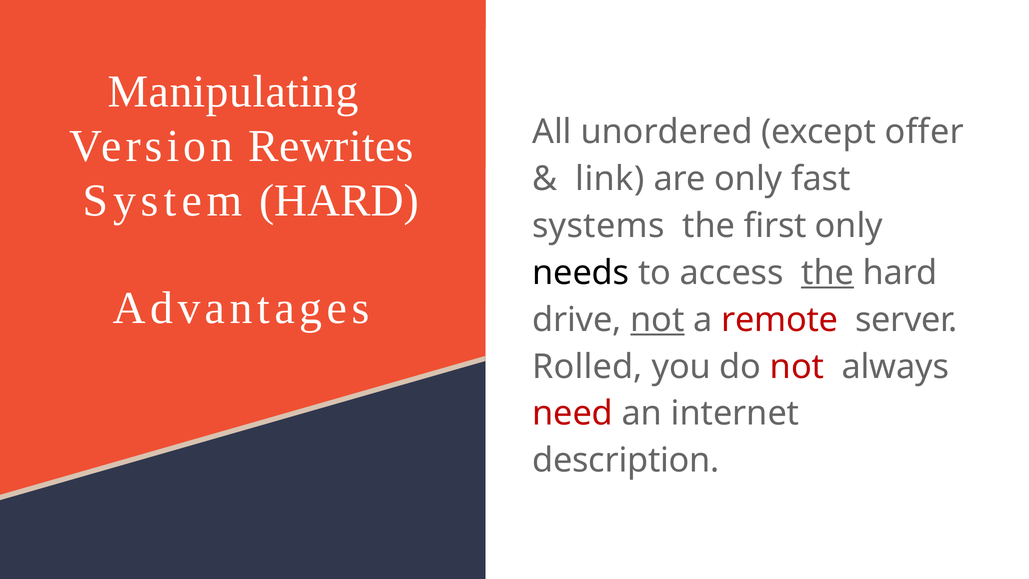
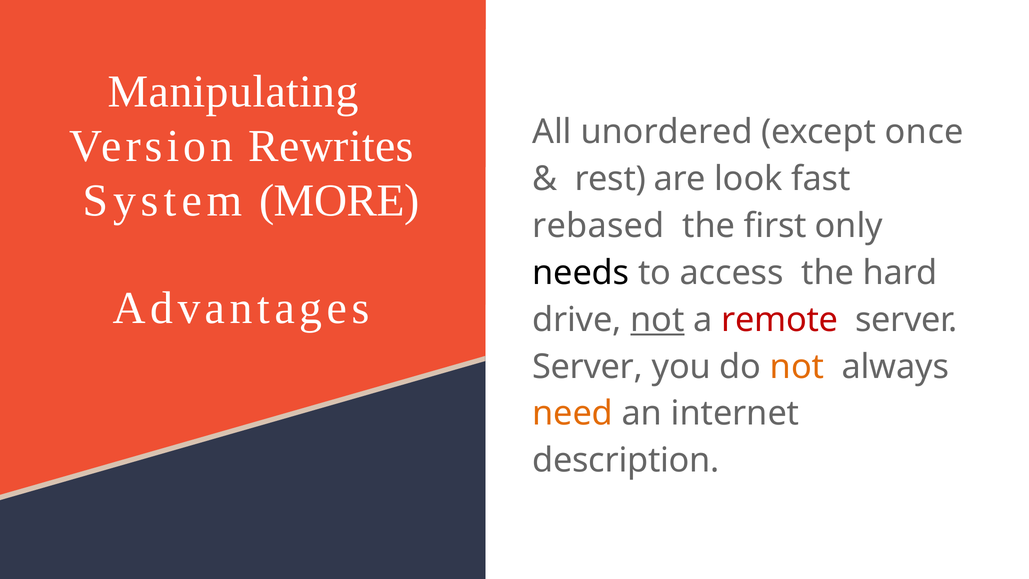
offer: offer -> once (924, 132)
link: link -> rest (610, 179)
are only: only -> look (748, 179)
System HARD: HARD -> MORE (339, 201)
systems: systems -> rebased (598, 226)
the underline: present -> none (828, 273)
Rolled: Rolled -> Server (588, 367)
not colour: red -> orange (797, 367)
need colour: red -> orange (573, 413)
